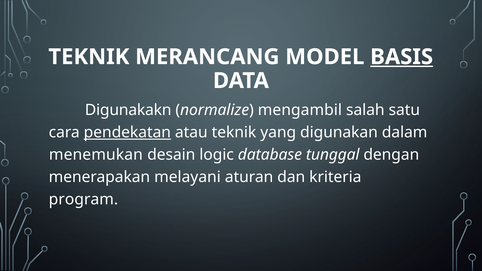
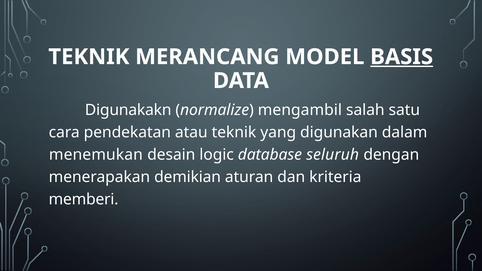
pendekatan underline: present -> none (127, 132)
tunggal: tunggal -> seluruh (333, 155)
melayani: melayani -> demikian (188, 177)
program: program -> memberi (84, 200)
